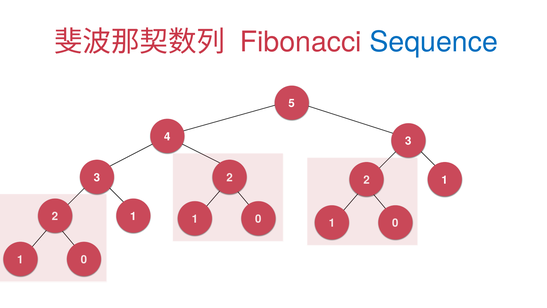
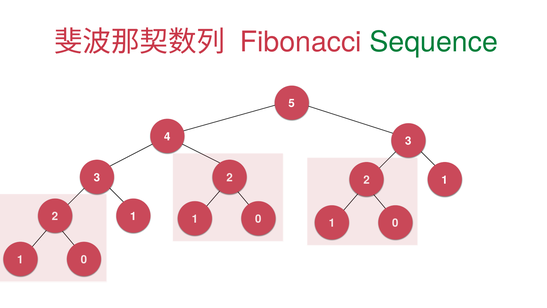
Sequence colour: blue -> green (434, 42)
